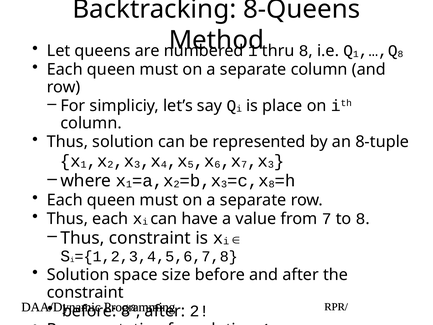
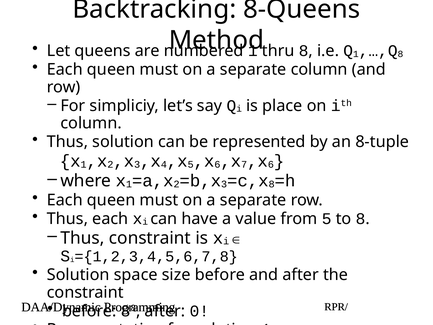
3: 3 -> 6 (271, 164)
from 7: 7 -> 5 (327, 219)
2: 2 -> 0 (199, 311)
